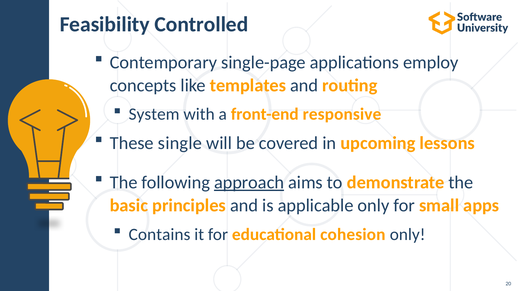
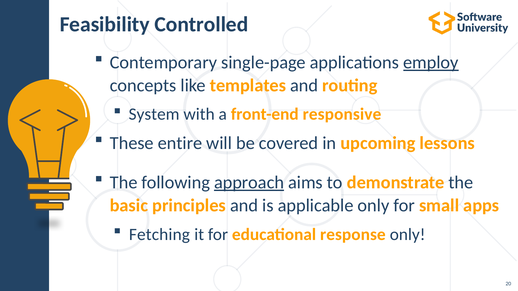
employ underline: none -> present (431, 63)
single: single -> entire (180, 143)
Contains: Contains -> Fetching (159, 235)
cohesion: cohesion -> response (353, 235)
